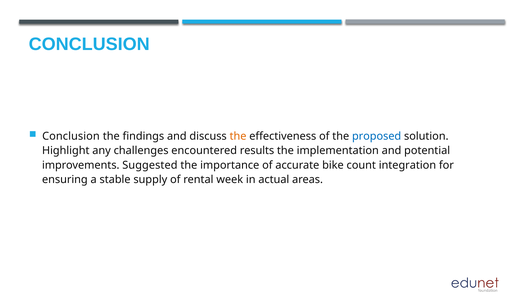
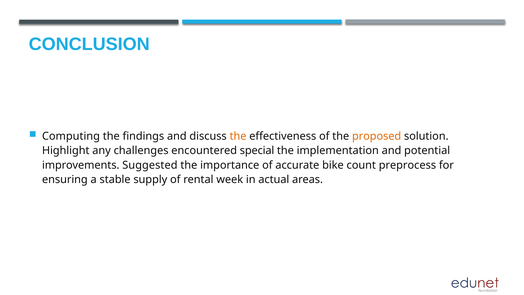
Conclusion: Conclusion -> Computing (71, 136)
proposed colour: blue -> orange (377, 136)
results: results -> special (257, 151)
integration: integration -> preprocess (407, 165)
